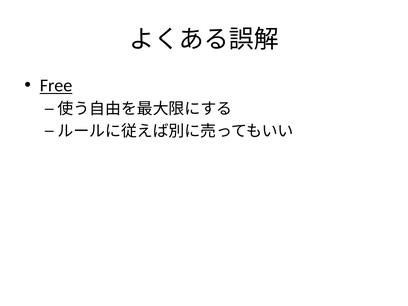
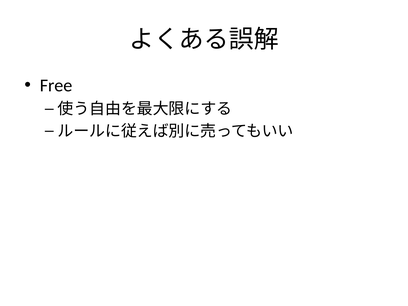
Free underline: present -> none (56, 86)
